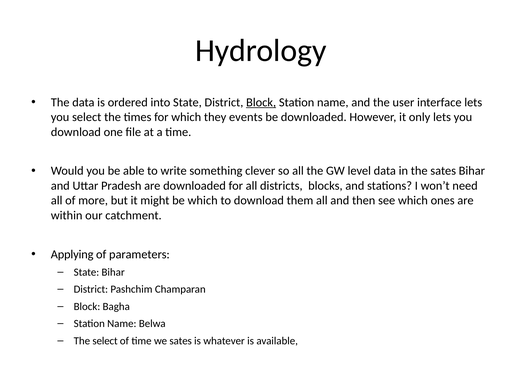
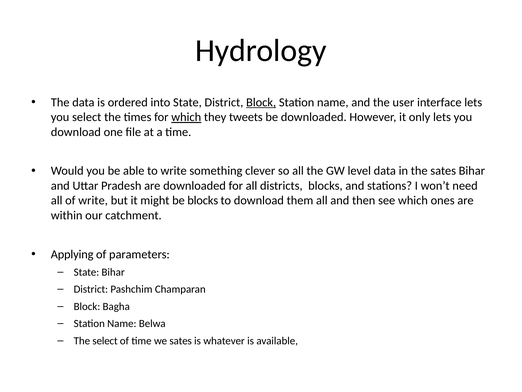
which underline: none -> present (186, 117)
events: events -> tweets (246, 117)
of more: more -> write (93, 200)
be which: which -> blocks (203, 200)
